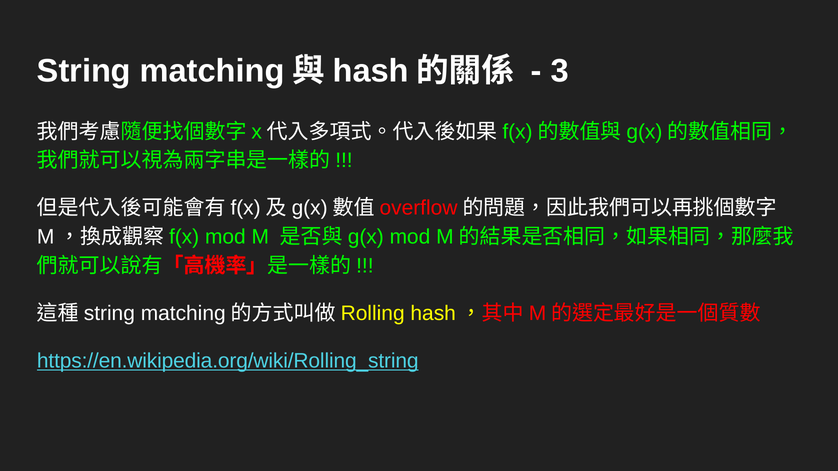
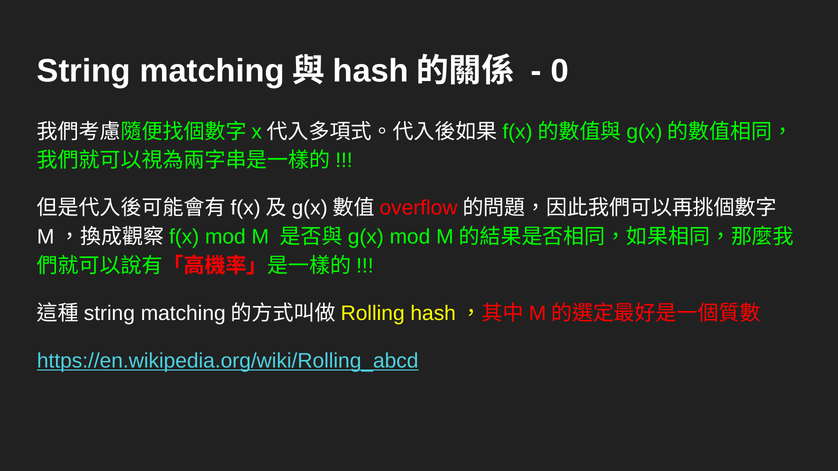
3: 3 -> 0 (560, 71)
https://en.wikipedia.org/wiki/Rolling_string: https://en.wikipedia.org/wiki/Rolling_string -> https://en.wikipedia.org/wiki/Rolling_abcd (228, 361)
